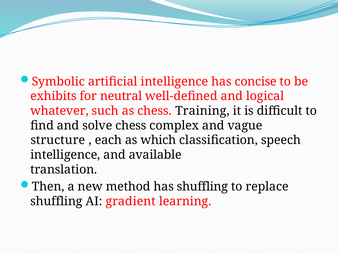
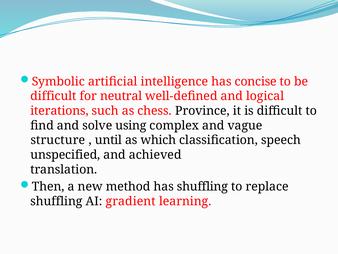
exhibits: exhibits -> difficult (53, 96)
whatever: whatever -> iterations (60, 111)
Training: Training -> Province (202, 111)
solve chess: chess -> using (131, 125)
each: each -> until (108, 140)
intelligence: intelligence -> unspecified (65, 155)
available: available -> achieved (155, 155)
